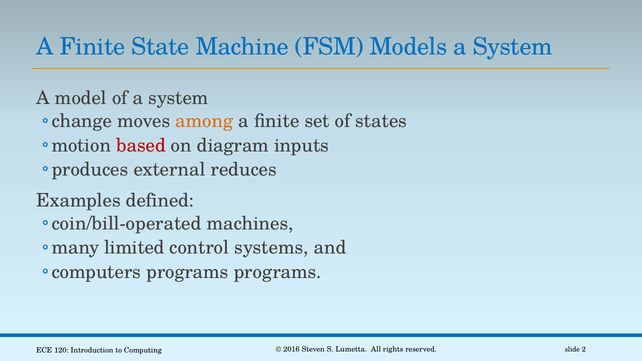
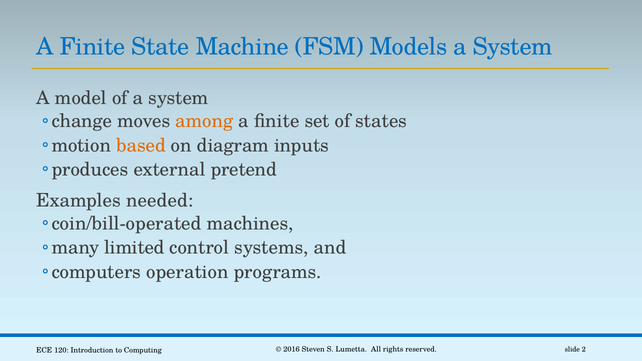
based colour: red -> orange (141, 145)
reduces: reduces -> pretend (244, 170)
defined: defined -> needed (160, 201)
computers programs: programs -> operation (187, 272)
